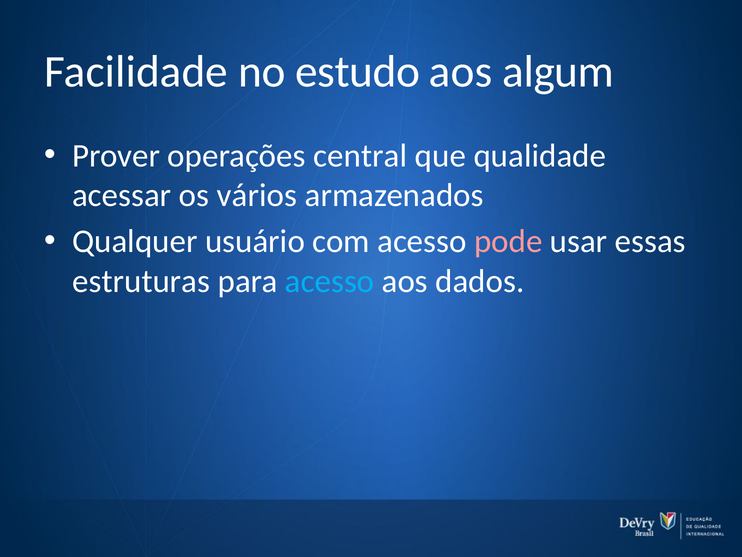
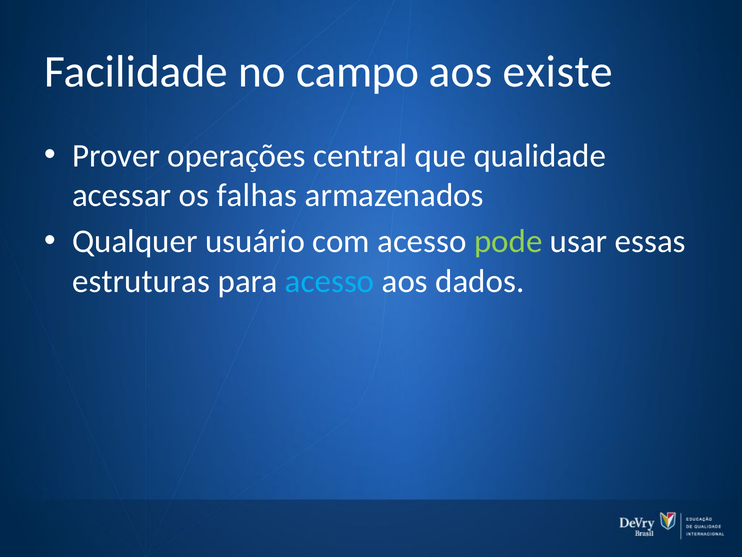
estudo: estudo -> campo (358, 72)
algum: algum -> existe (558, 72)
vários: vários -> falhas (257, 195)
pode colour: pink -> light green (508, 241)
